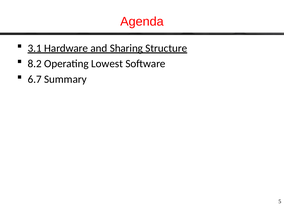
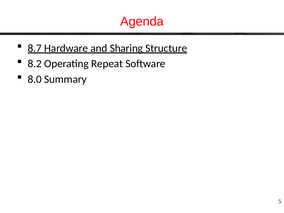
3.1: 3.1 -> 8.7 (35, 48)
Lowest: Lowest -> Repeat (107, 64)
6.7: 6.7 -> 8.0 (35, 79)
